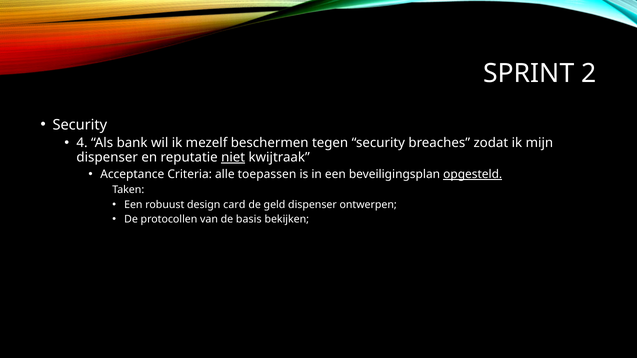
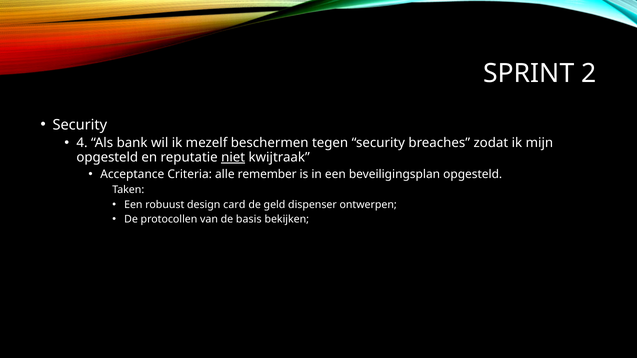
dispenser: dispenser -> opgesteld (107, 158)
toepassen: toepassen -> remember (267, 174)
opgesteld underline: present -> none (473, 174)
